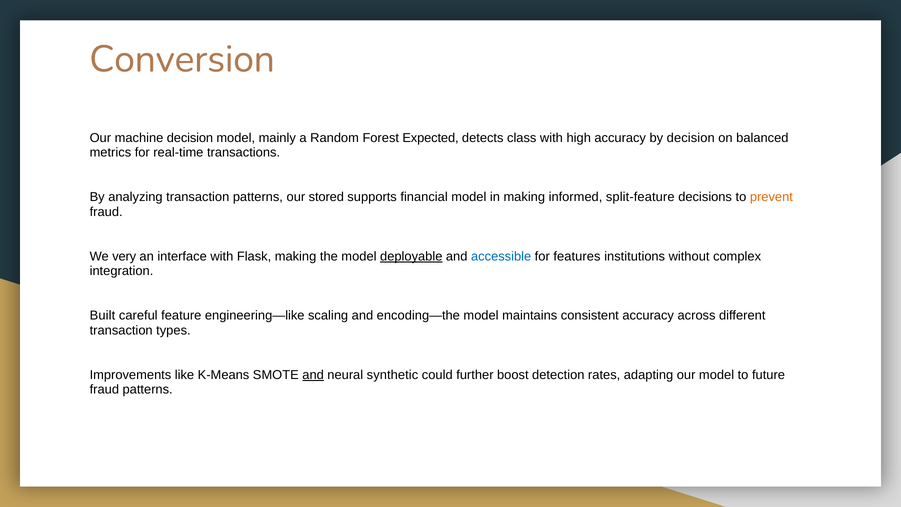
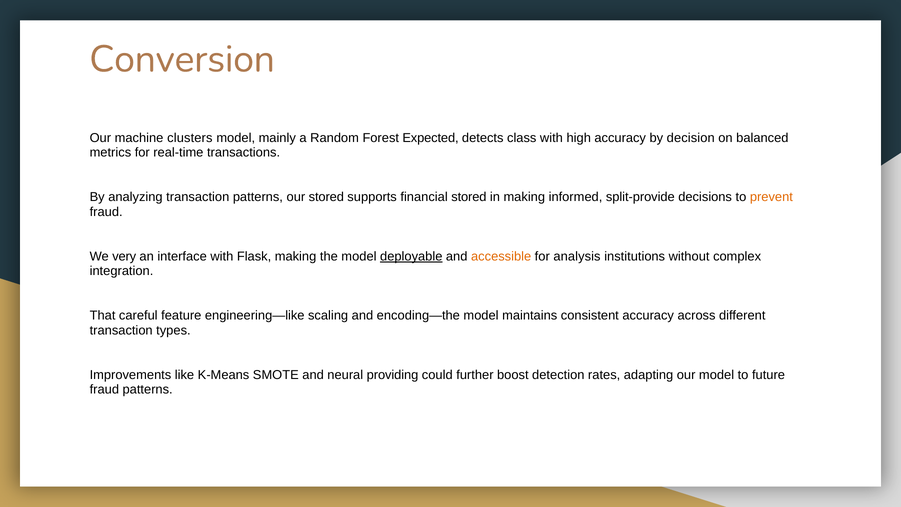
machine decision: decision -> clusters (190, 138)
financial model: model -> stored (469, 197)
split-feature: split-feature -> split-provide (640, 197)
accessible colour: blue -> orange (501, 256)
features: features -> analysis (577, 256)
Built: Built -> That (103, 316)
and underline: present -> none (313, 375)
synthetic: synthetic -> providing (393, 375)
